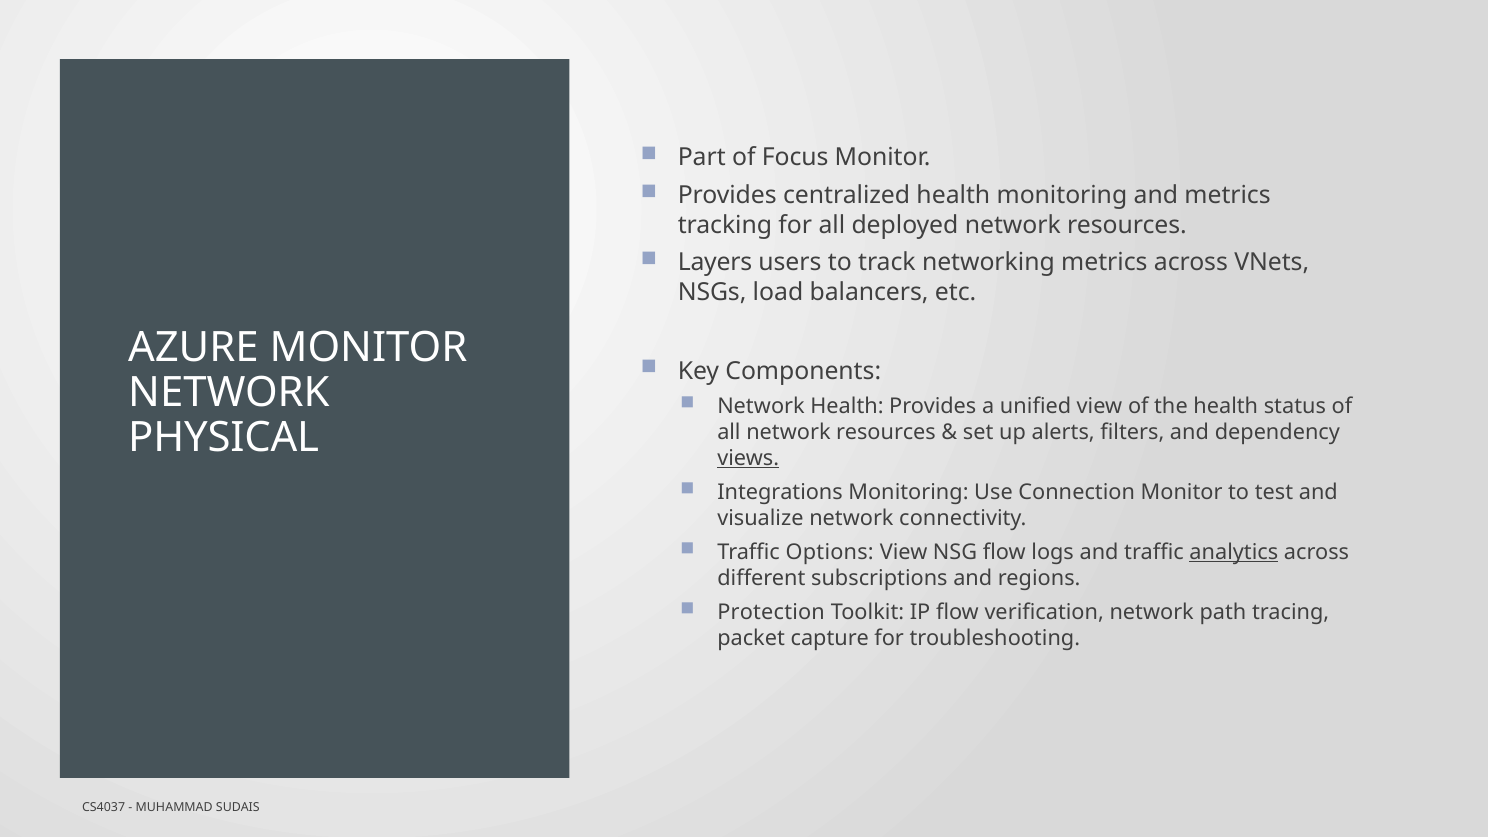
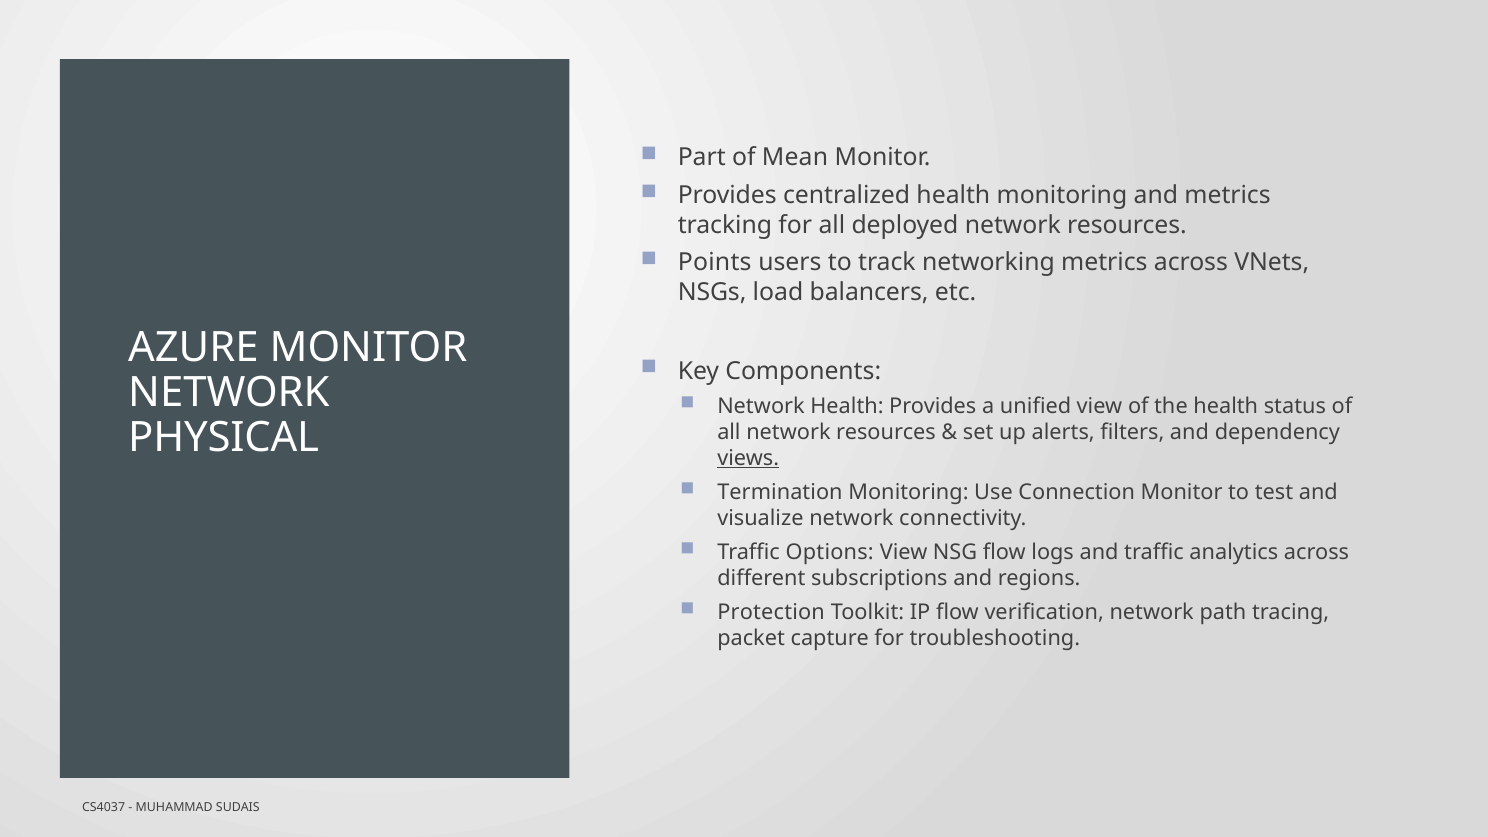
Focus: Focus -> Mean (795, 158)
Layers: Layers -> Points (715, 263)
Integrations: Integrations -> Termination (780, 493)
analytics underline: present -> none (1234, 552)
